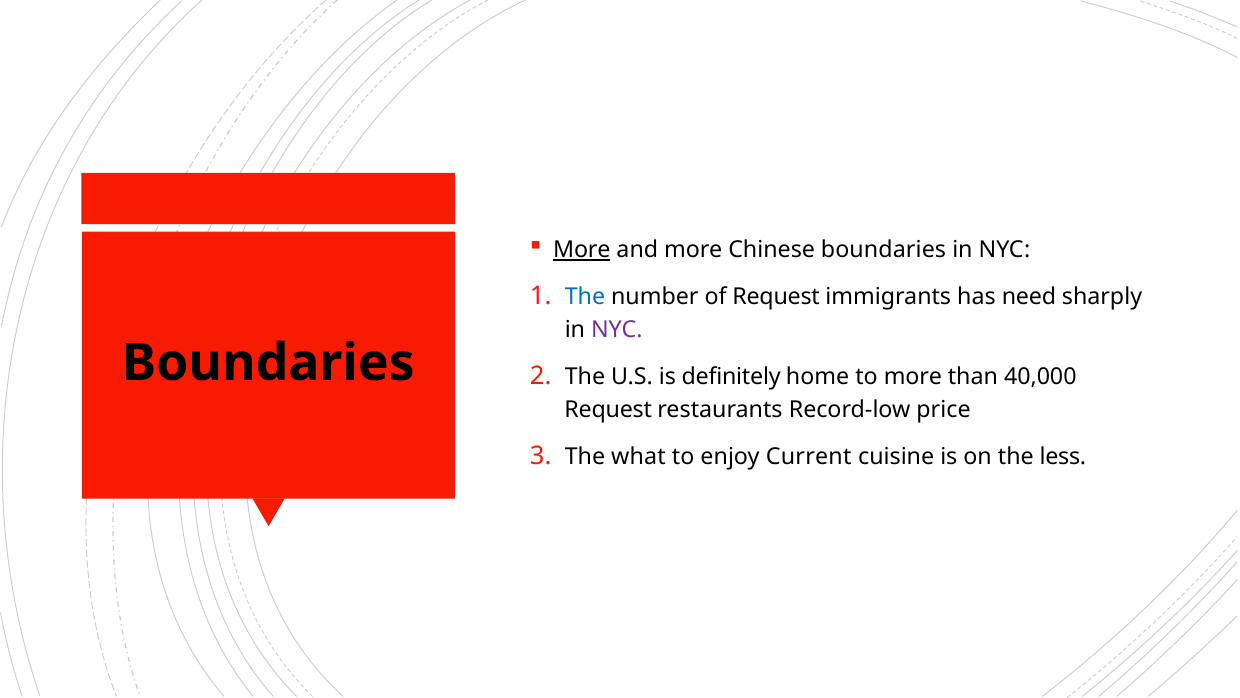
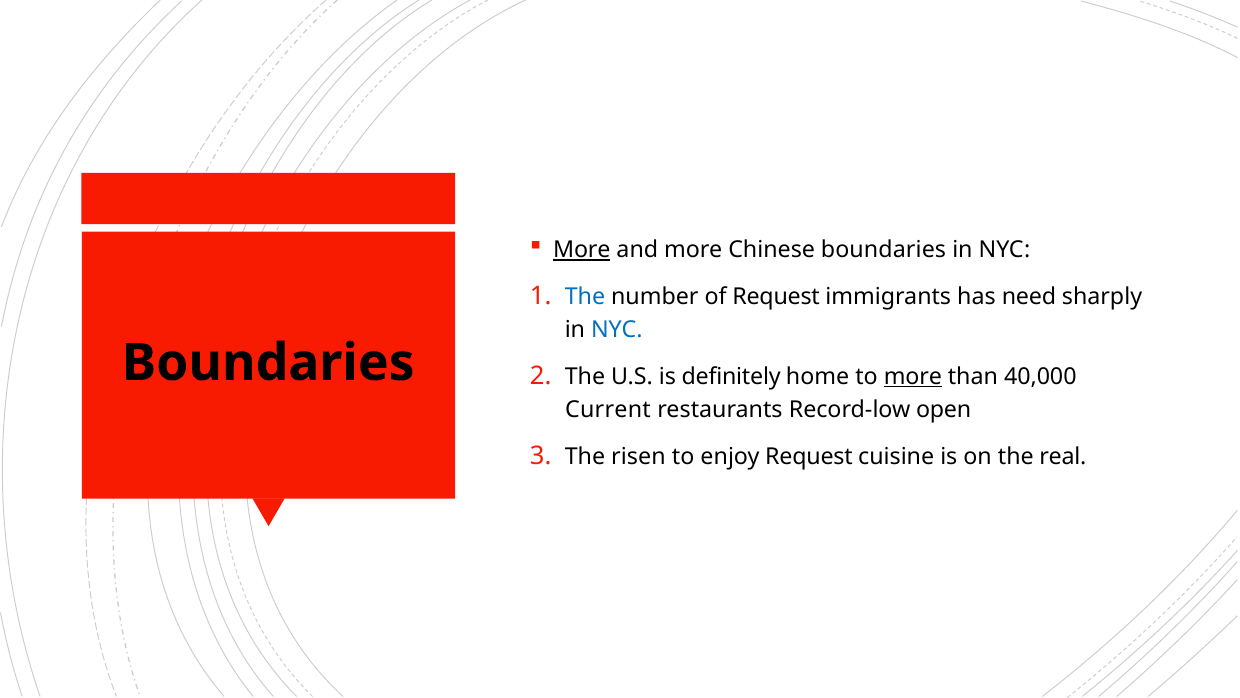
NYC colour: purple -> blue (617, 330)
more underline: none -> present (913, 376)
Request: Request -> Current (608, 410)
price: price -> open (944, 410)
what: what -> risen (638, 456)
enjoy Current: Current -> Request (809, 456)
less: less -> real (1063, 456)
